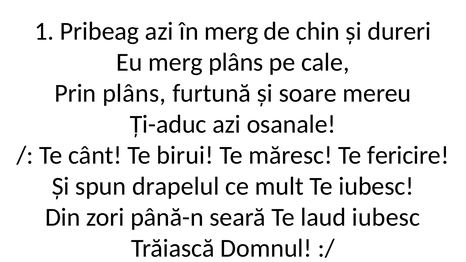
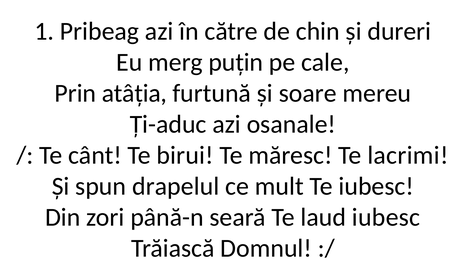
în merg: merg -> către (231, 31)
merg plâns: plâns -> puțin (236, 62)
Prin plâns: plâns -> atâția (134, 93)
fericire: fericire -> lacrimi (408, 155)
